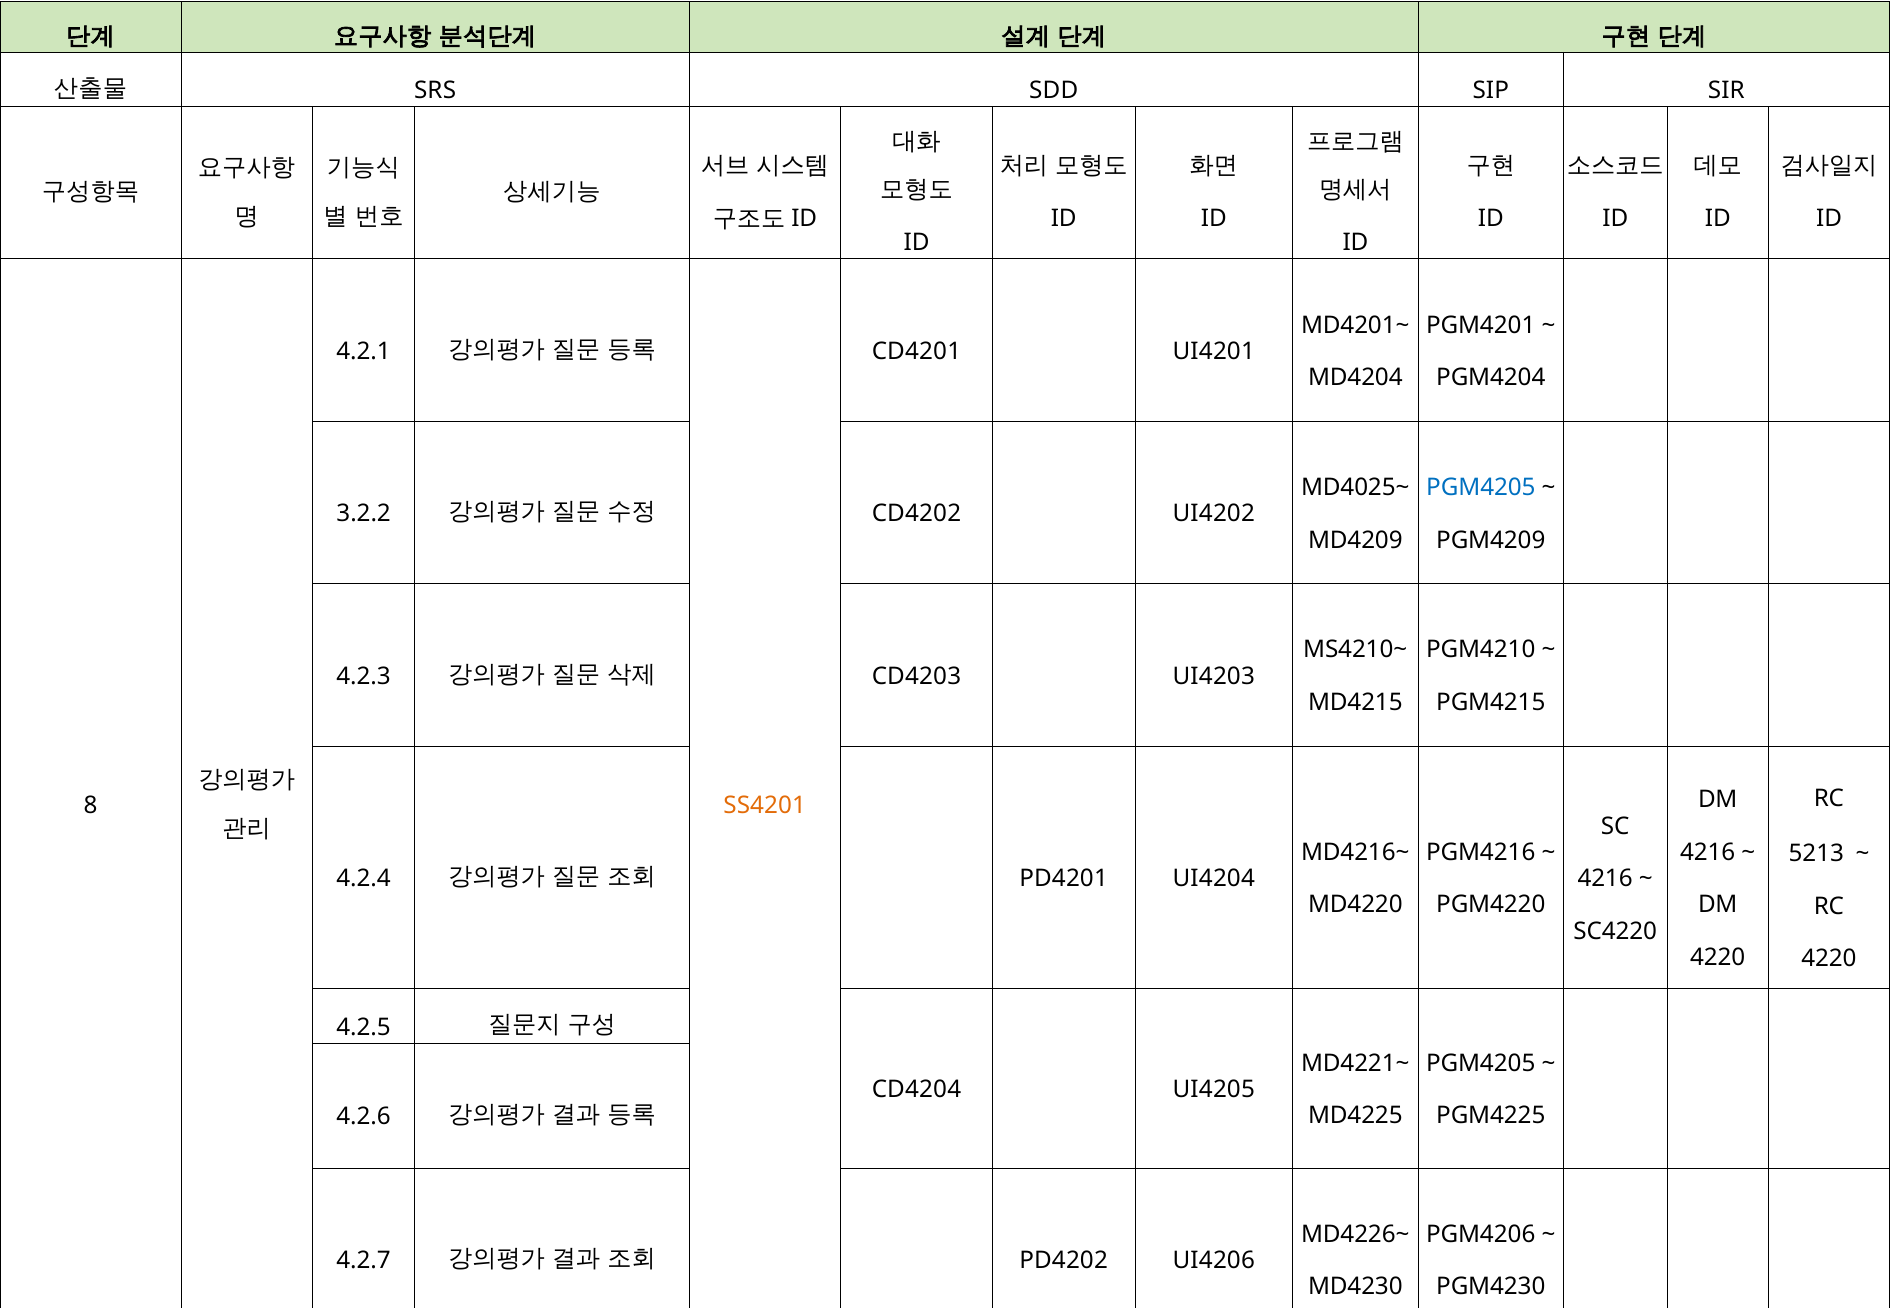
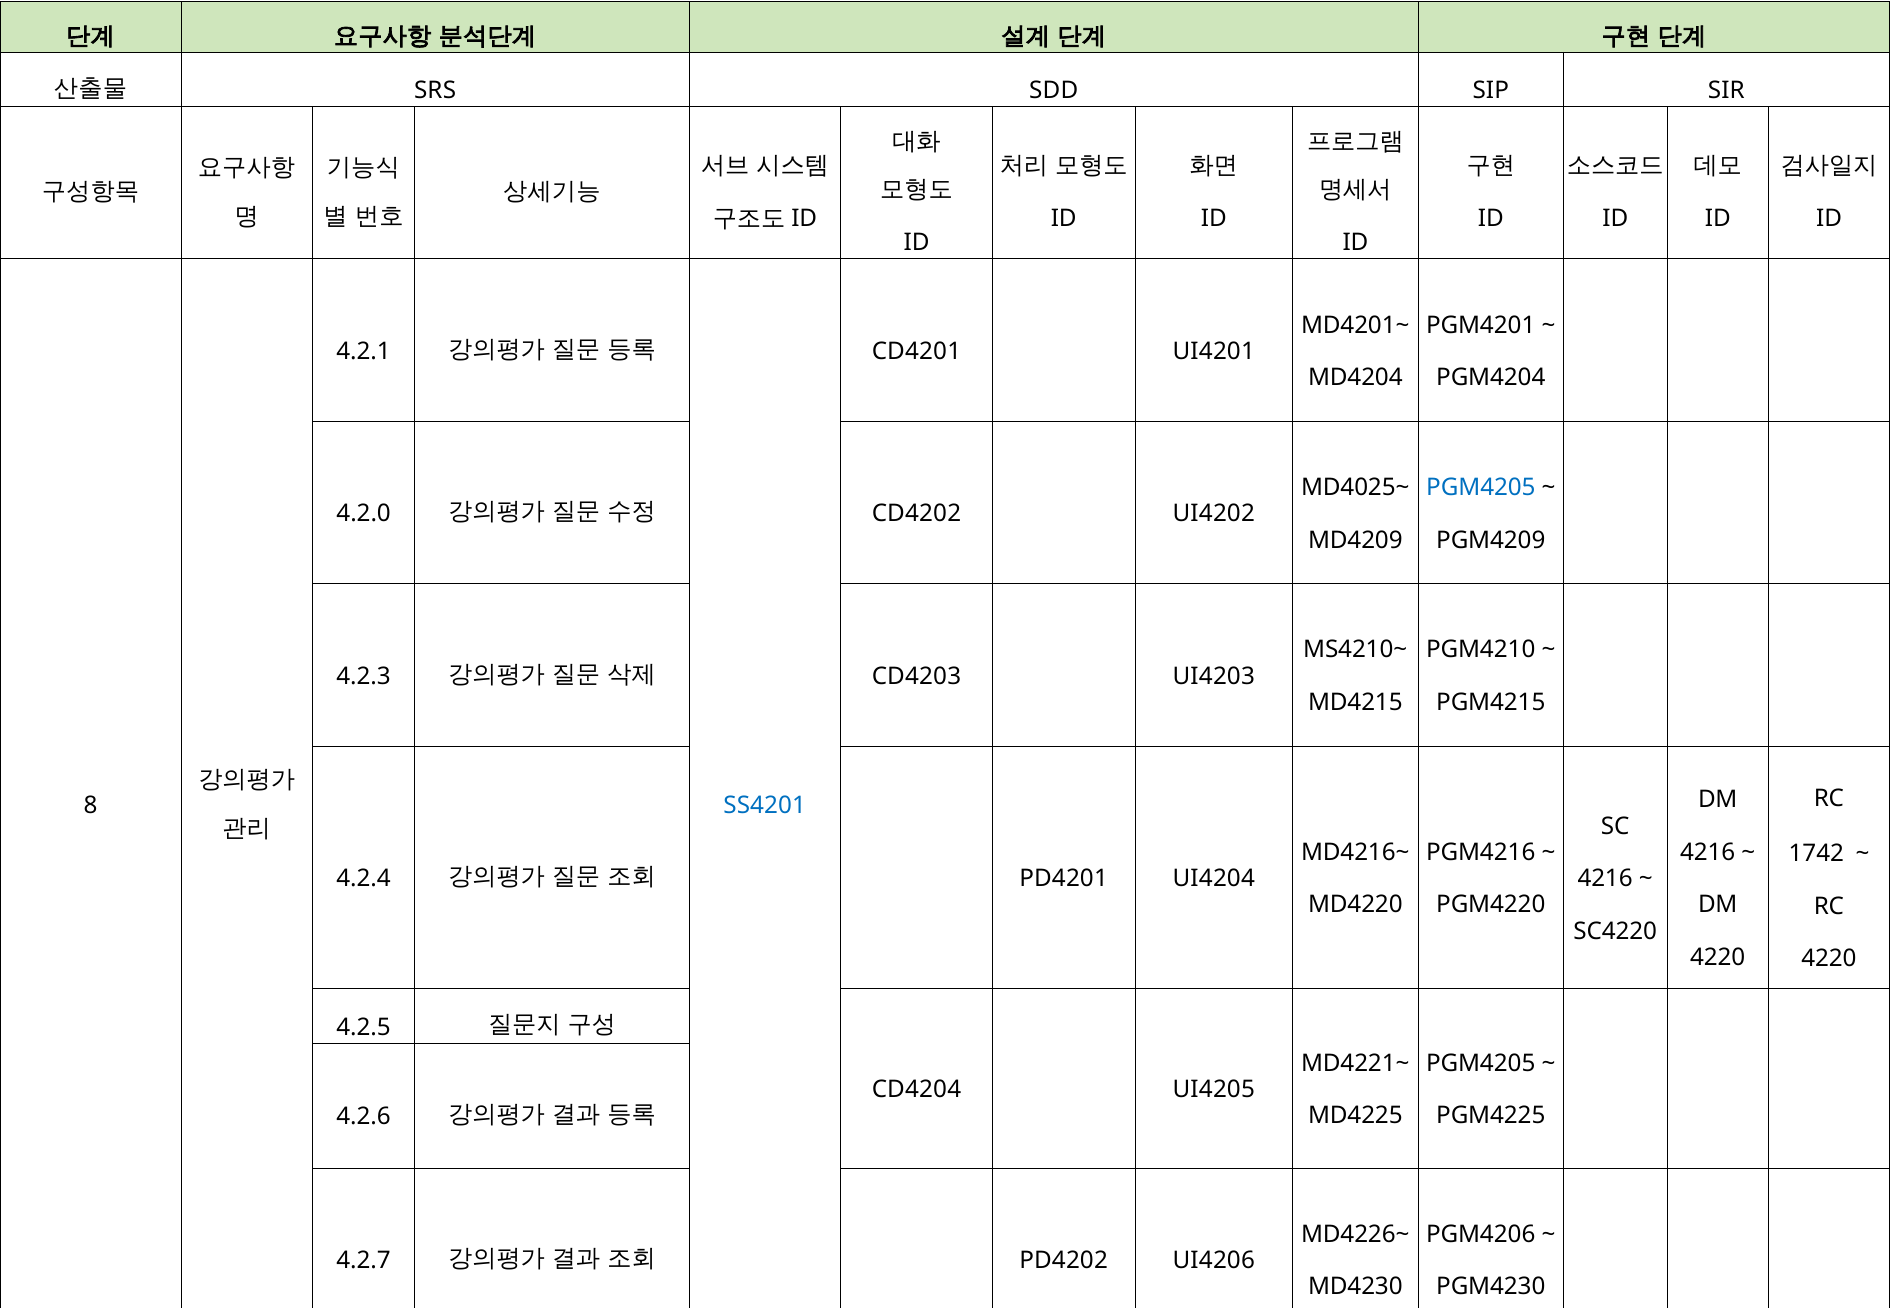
3.2.2: 3.2.2 -> 4.2.0 (364, 514)
SS4201 colour: orange -> blue (765, 806)
5213: 5213 -> 1742 (1816, 854)
